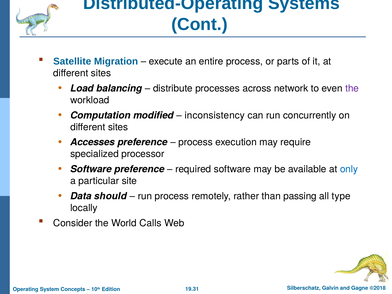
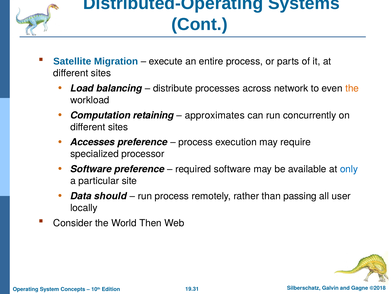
the colour: purple -> orange (352, 88)
modified: modified -> retaining (154, 115)
inconsistency: inconsistency -> approximates (215, 115)
type: type -> user (341, 196)
Calls: Calls -> Then (151, 223)
